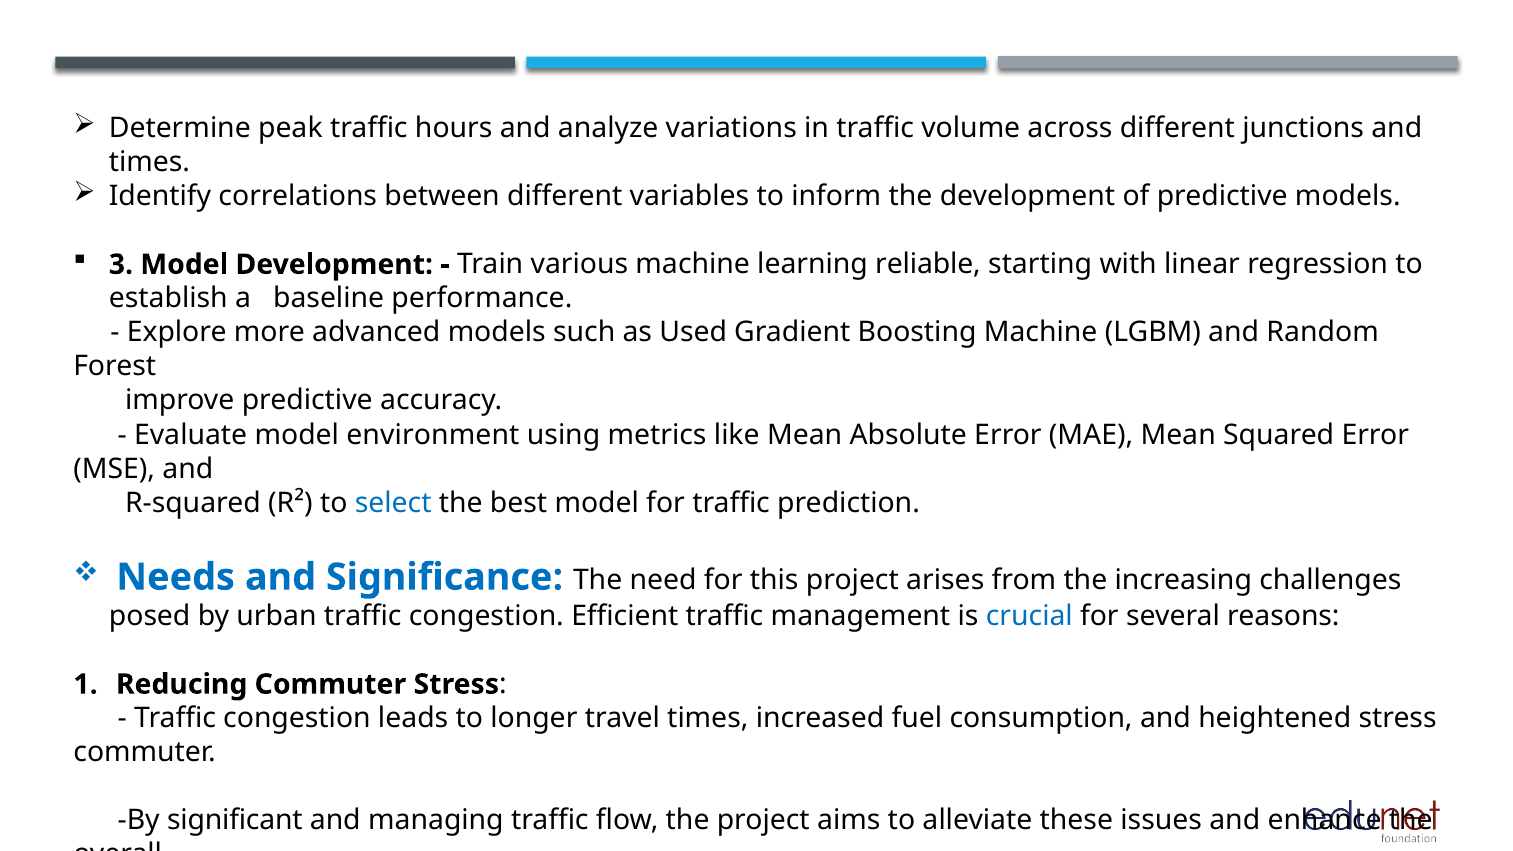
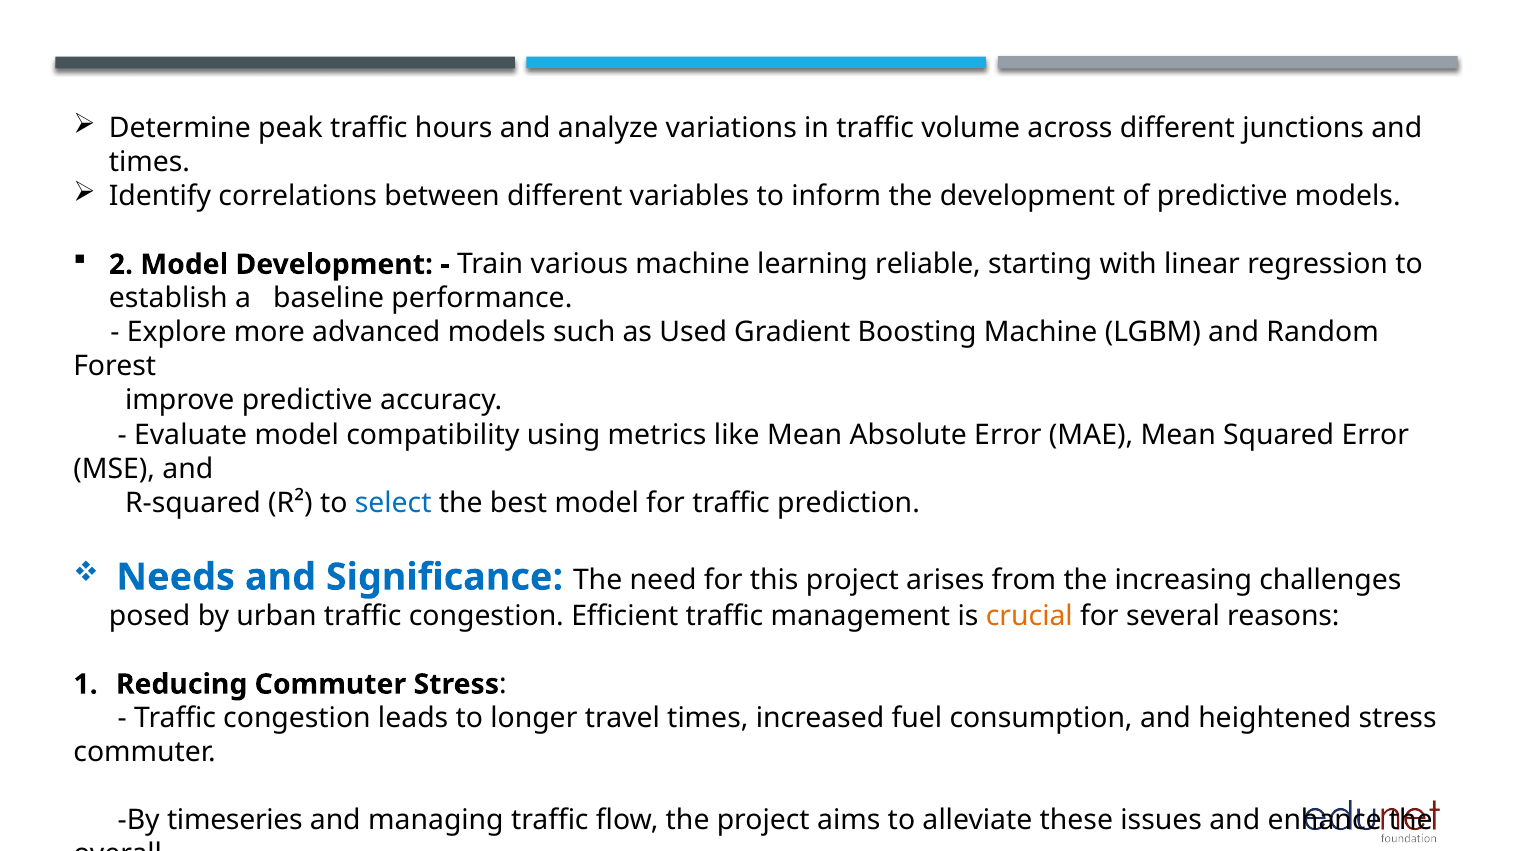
3: 3 -> 2 (121, 264)
environment: environment -> compatibility (433, 435)
crucial colour: blue -> orange (1029, 616)
significant: significant -> timeseries (235, 821)
